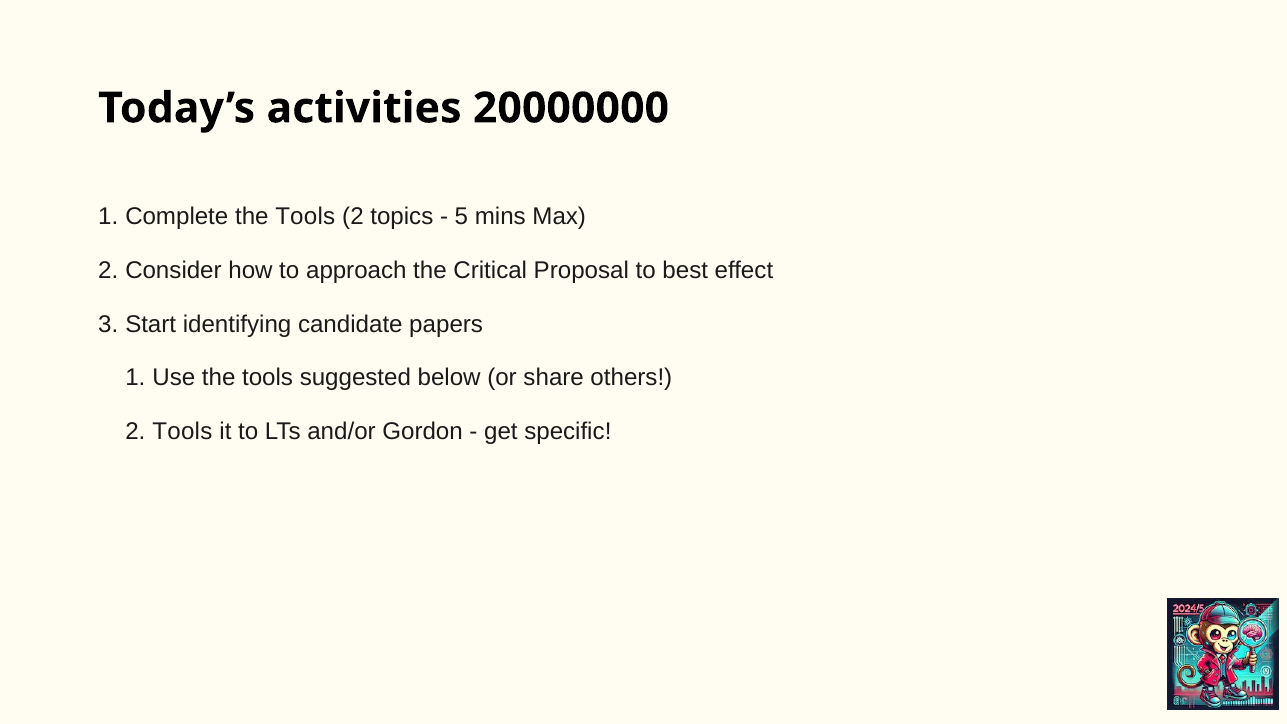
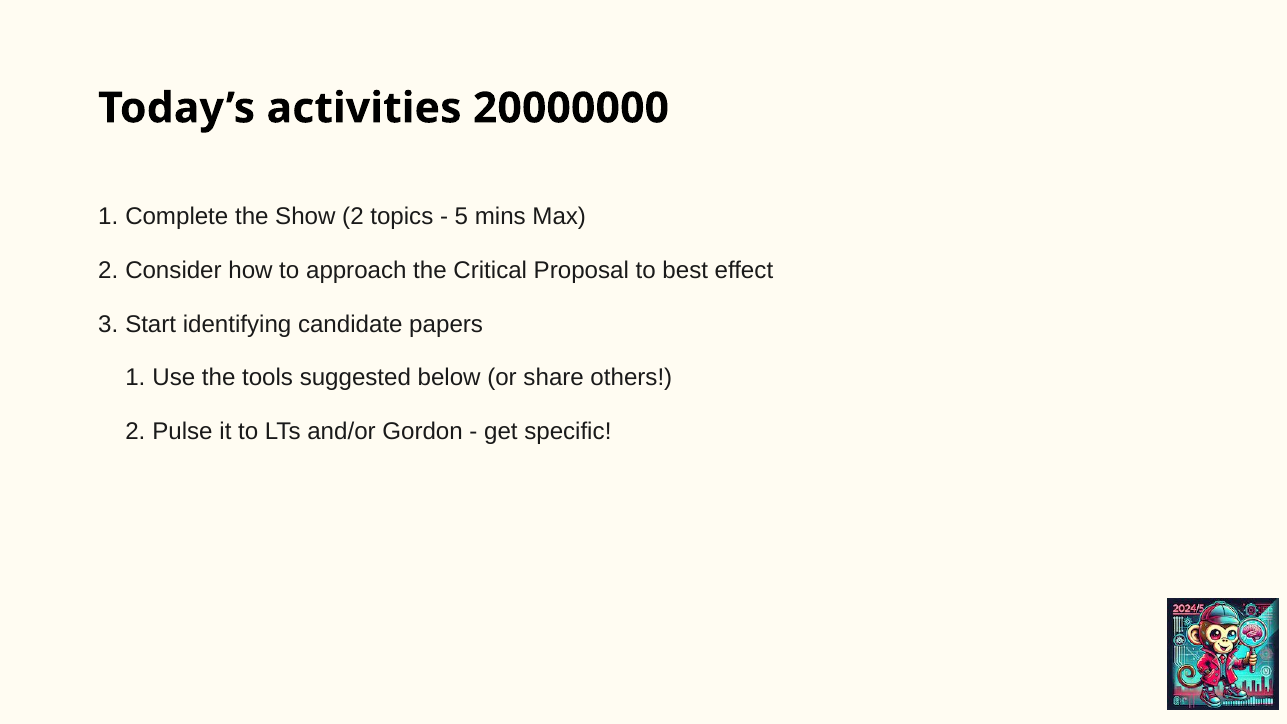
Complete the Tools: Tools -> Show (305, 217)
2 Tools: Tools -> Pulse (183, 431)
